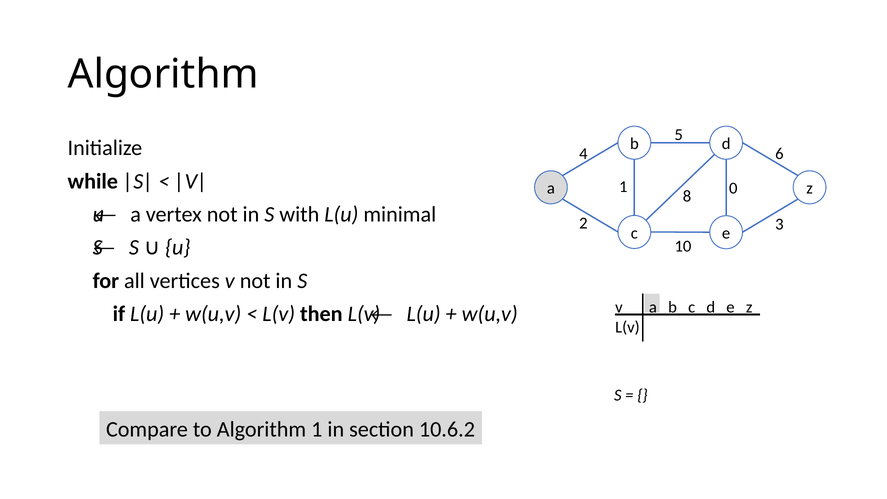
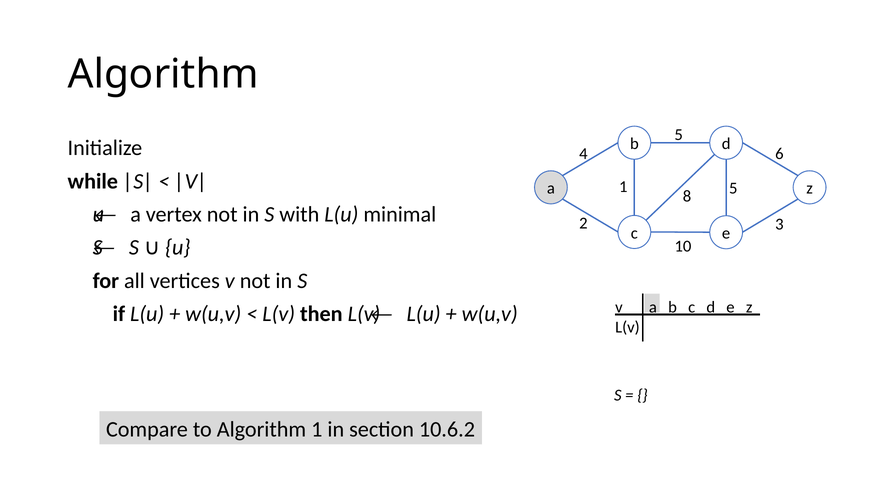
8 0: 0 -> 5 (733, 188)
